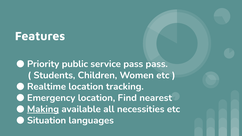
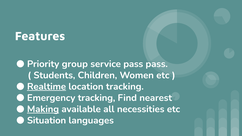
public: public -> group (75, 64)
Realtime underline: none -> present (46, 87)
Emergency location: location -> tracking (97, 98)
